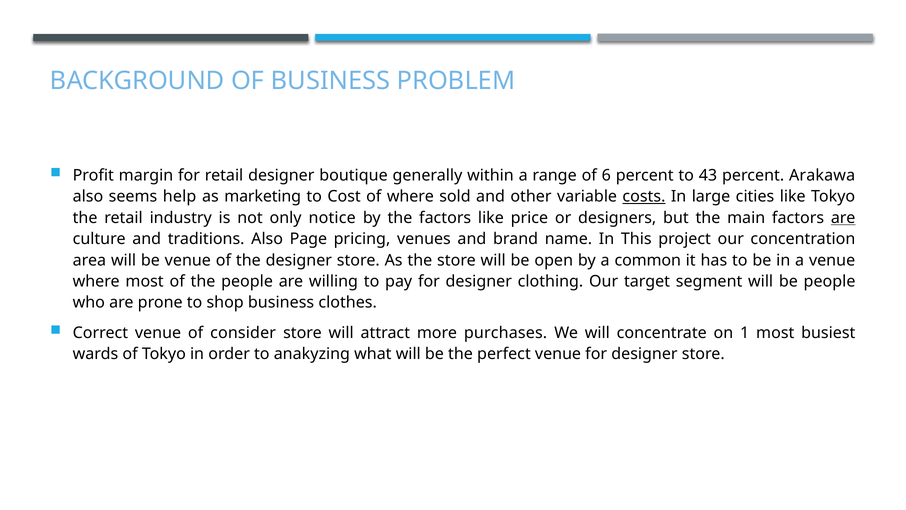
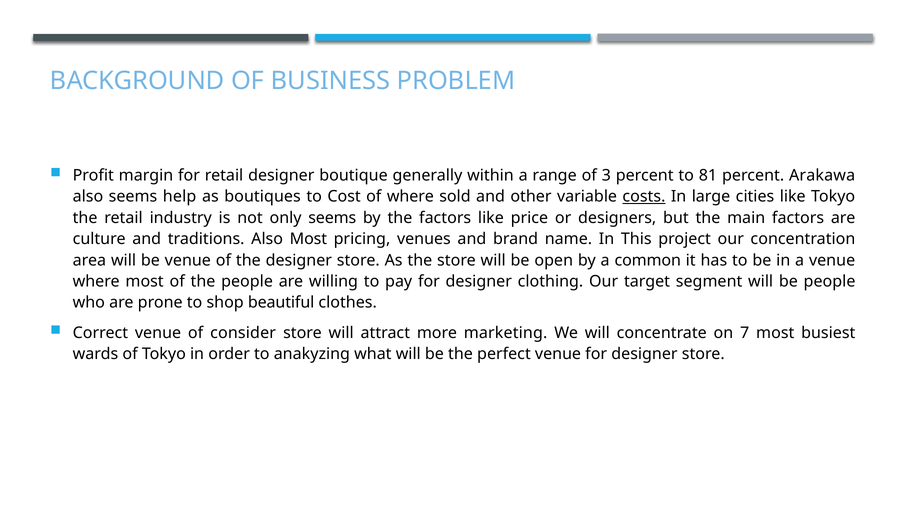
6: 6 -> 3 (606, 175)
43: 43 -> 81 (708, 175)
marketing: marketing -> boutiques (263, 196)
only notice: notice -> seems (332, 218)
are underline: present -> none (843, 218)
Also Page: Page -> Most (308, 239)
shop business: business -> beautiful (281, 302)
purchases: purchases -> marketing (506, 332)
1: 1 -> 7 (745, 332)
